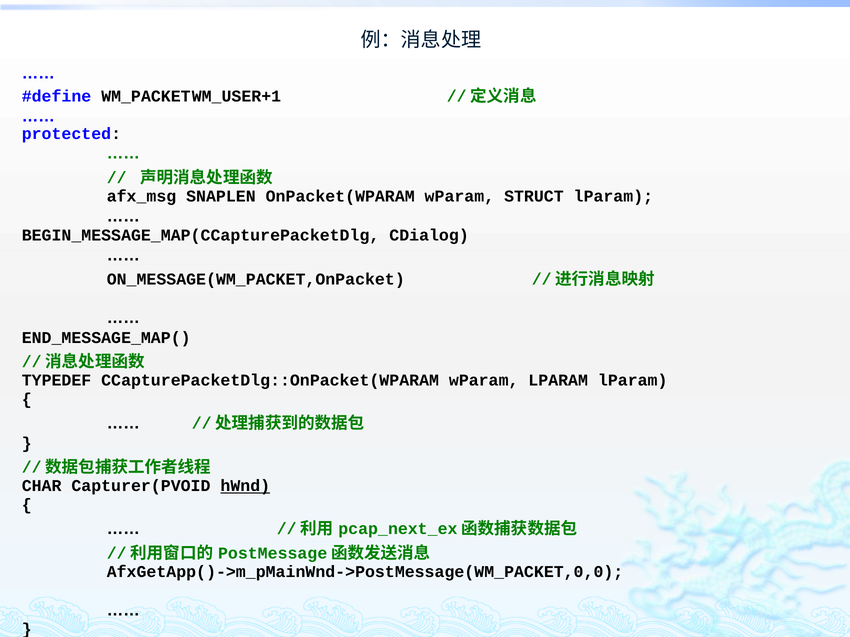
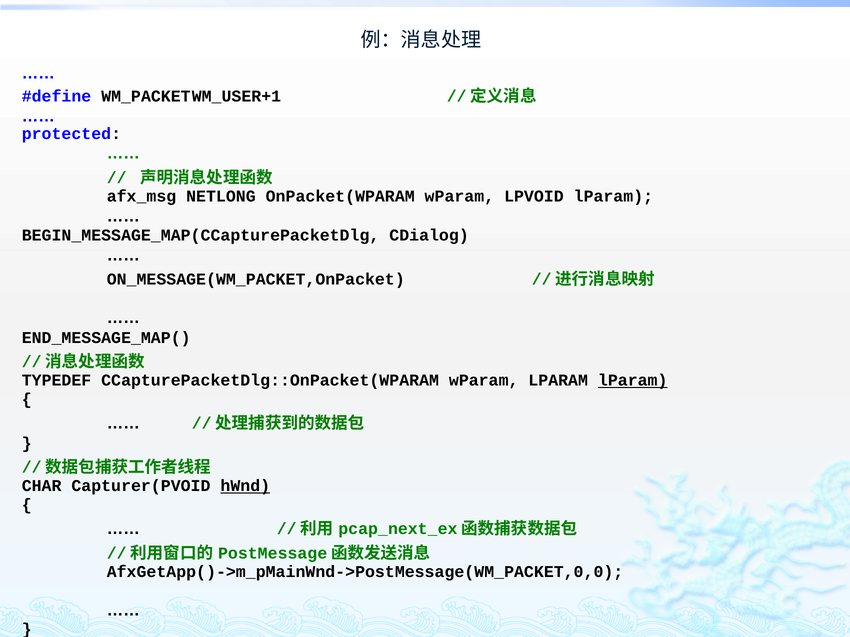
SNAPLEN: SNAPLEN -> NETLONG (221, 197)
STRUCT: STRUCT -> LPVOID (534, 197)
lParam underline: none -> present (633, 381)
